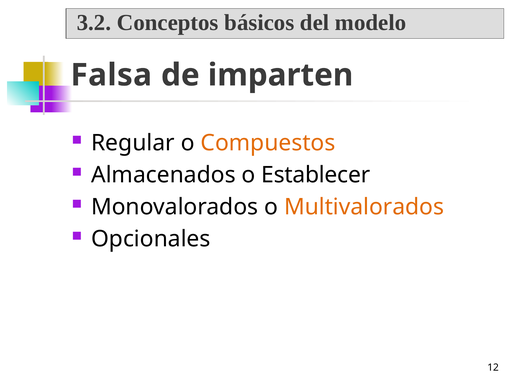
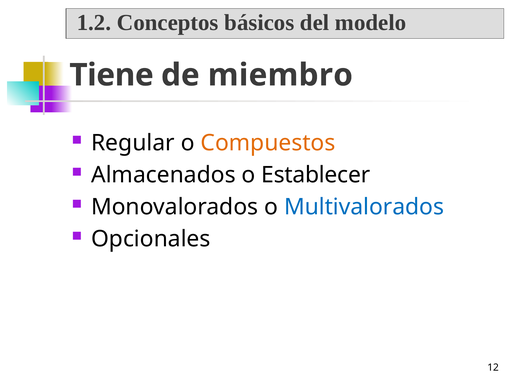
3.2: 3.2 -> 1.2 (94, 23)
Falsa: Falsa -> Tiene (112, 75)
imparten: imparten -> miembro (280, 75)
Multivalorados colour: orange -> blue (364, 207)
